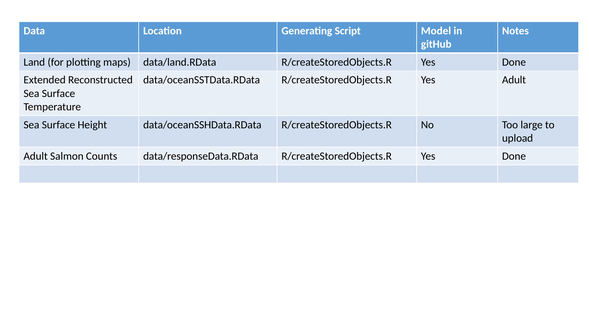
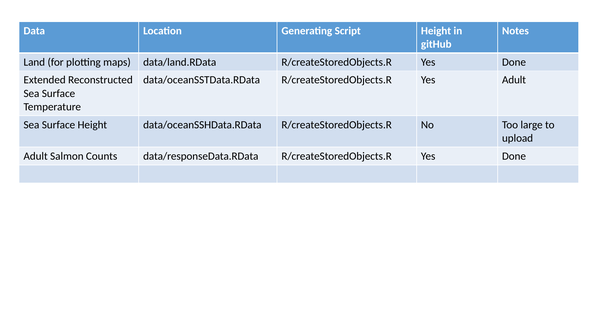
Script Model: Model -> Height (436, 31)
